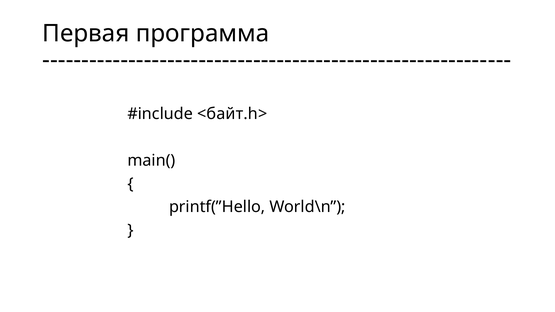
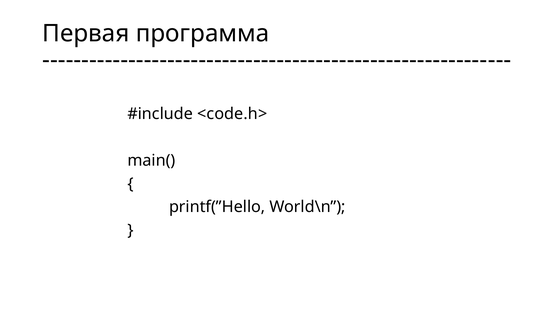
<байт.h>: <байт.h> -> <code.h> (232, 114)
